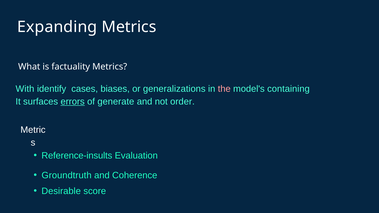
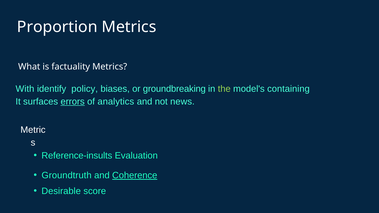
Expanding: Expanding -> Proportion (57, 27)
cases: cases -> policy (85, 89)
generalizations: generalizations -> groundbreaking (174, 89)
the colour: pink -> light green (224, 89)
generate: generate -> analytics (116, 102)
order: order -> news (182, 102)
Coherence underline: none -> present (135, 176)
